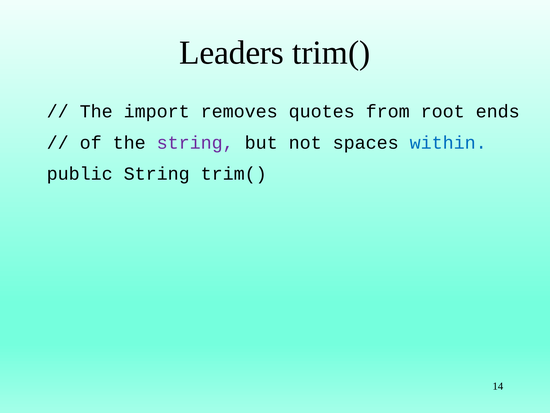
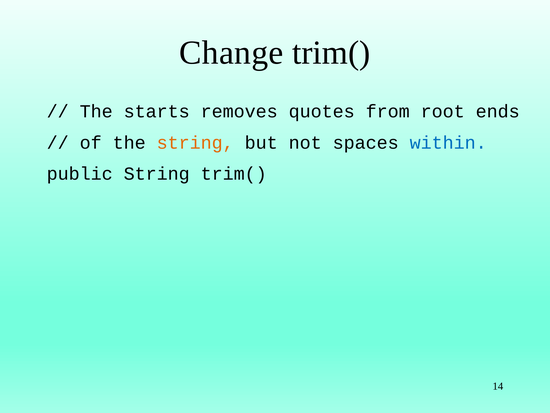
Leaders: Leaders -> Change (231, 53)
import: import -> starts (157, 111)
string colour: purple -> orange (195, 142)
